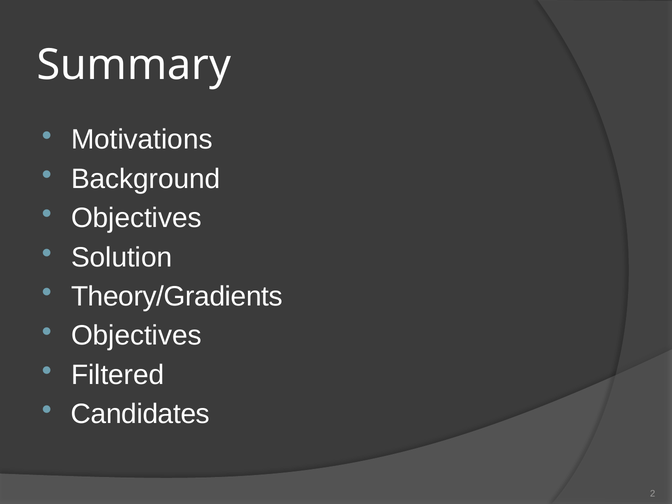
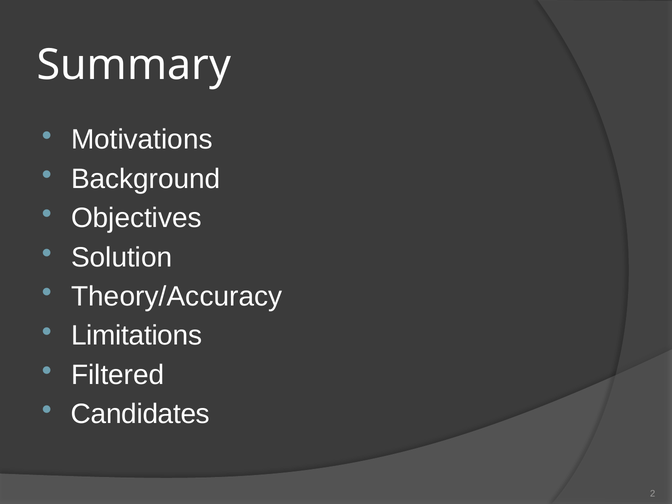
Theory/Gradients: Theory/Gradients -> Theory/Accuracy (177, 296)
Objectives: Objectives -> Limitations (137, 336)
